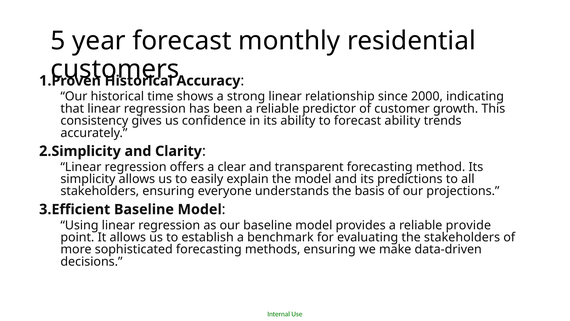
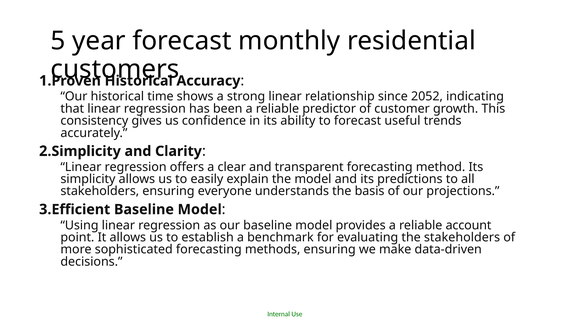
2000: 2000 -> 2052 (427, 96)
forecast ability: ability -> useful (402, 121)
provide: provide -> account (468, 225)
